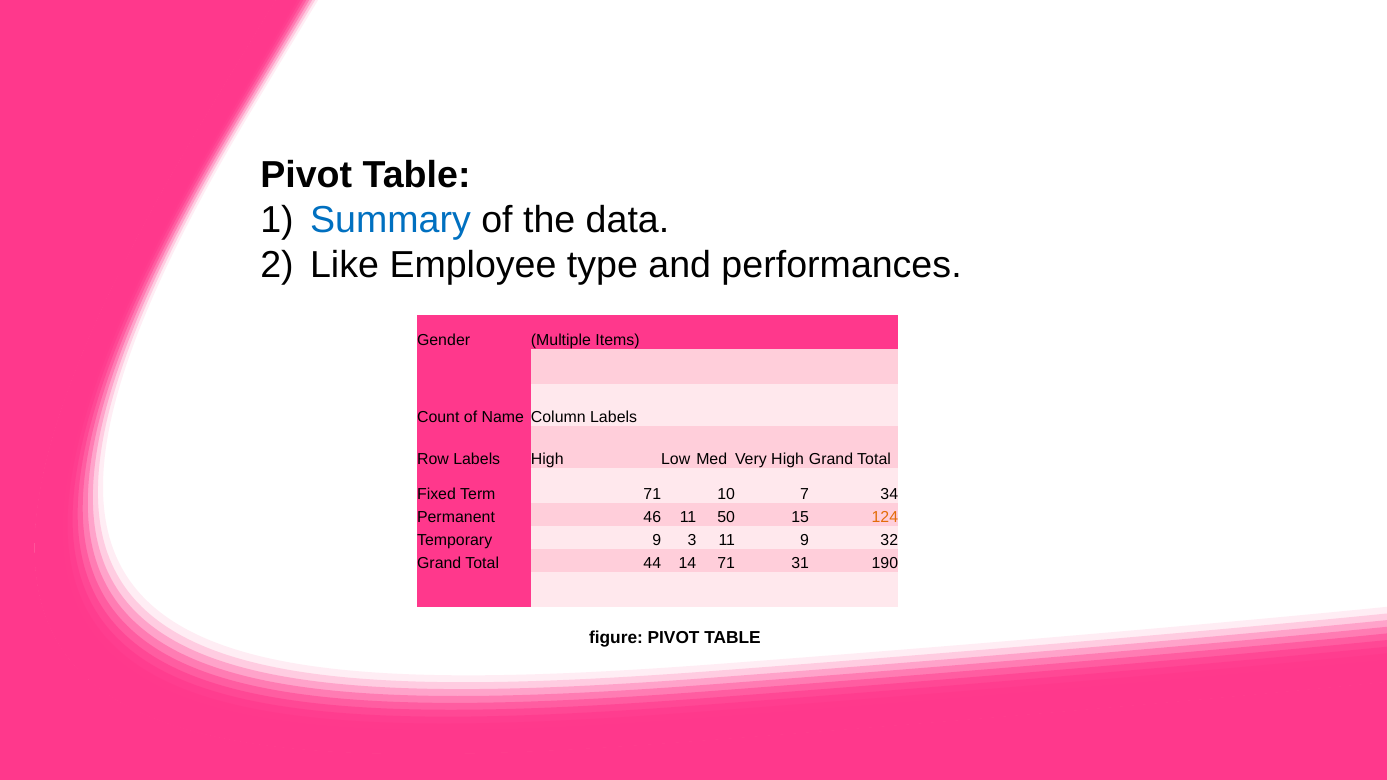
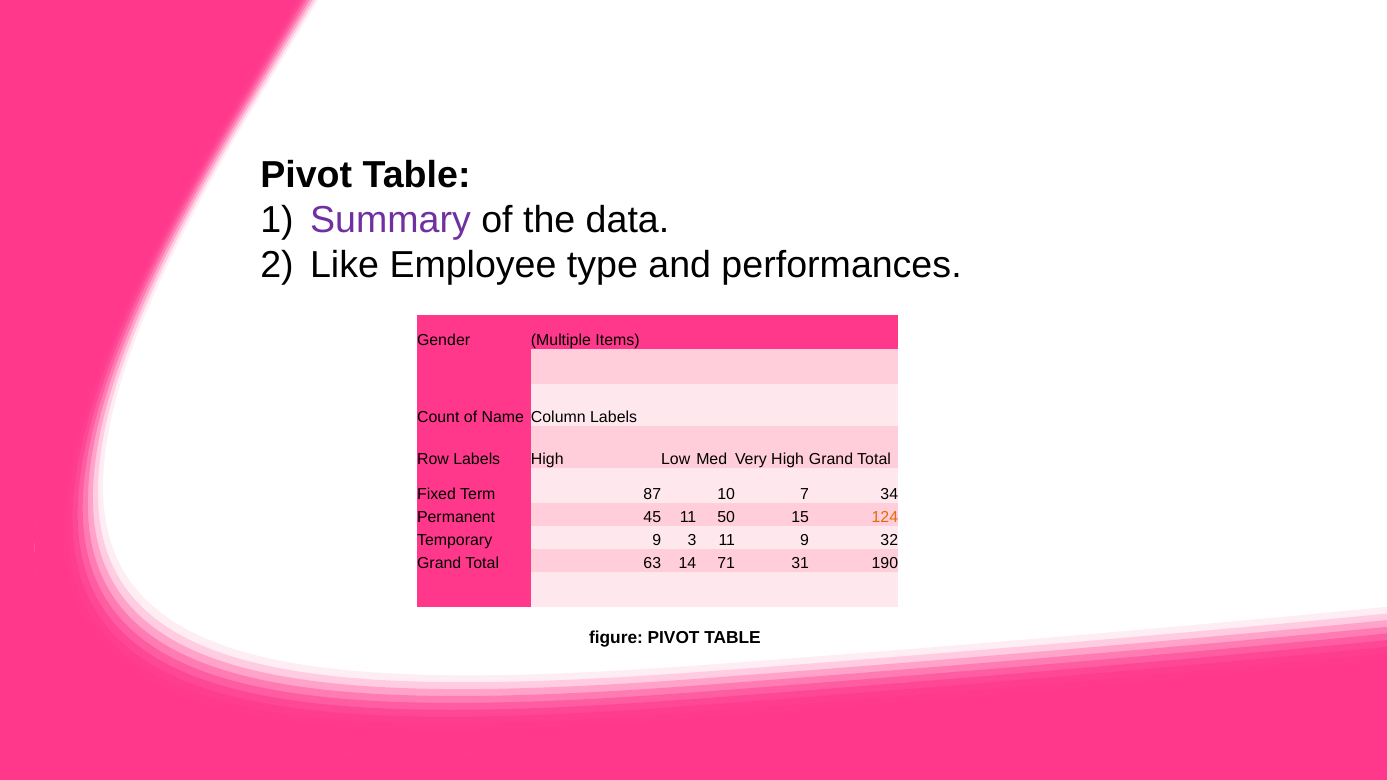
Summary colour: blue -> purple (391, 220)
Term 71: 71 -> 87 (652, 494)
46: 46 -> 45 (652, 518)
44: 44 -> 63 (652, 564)
